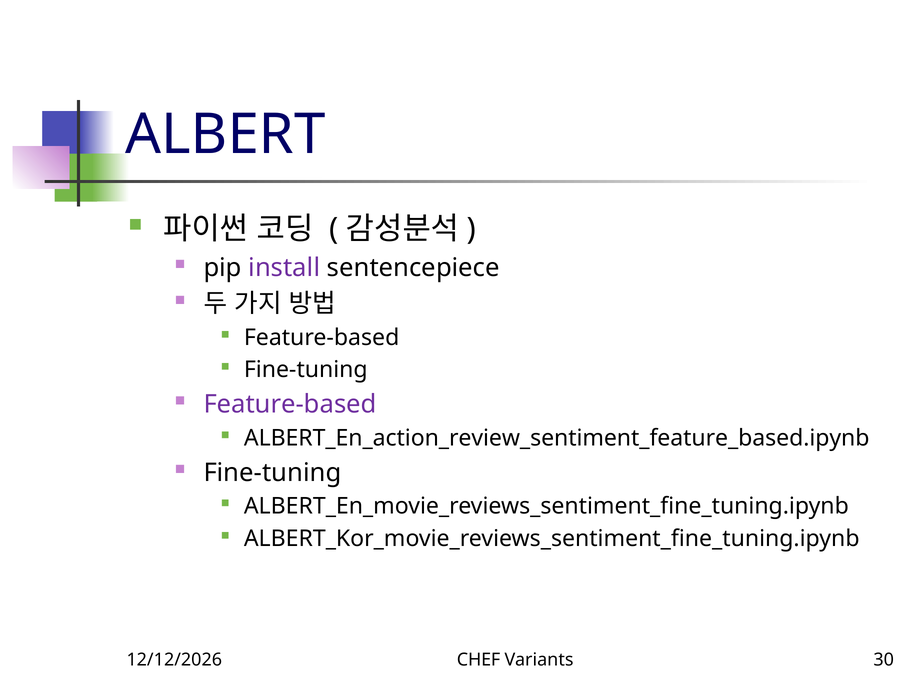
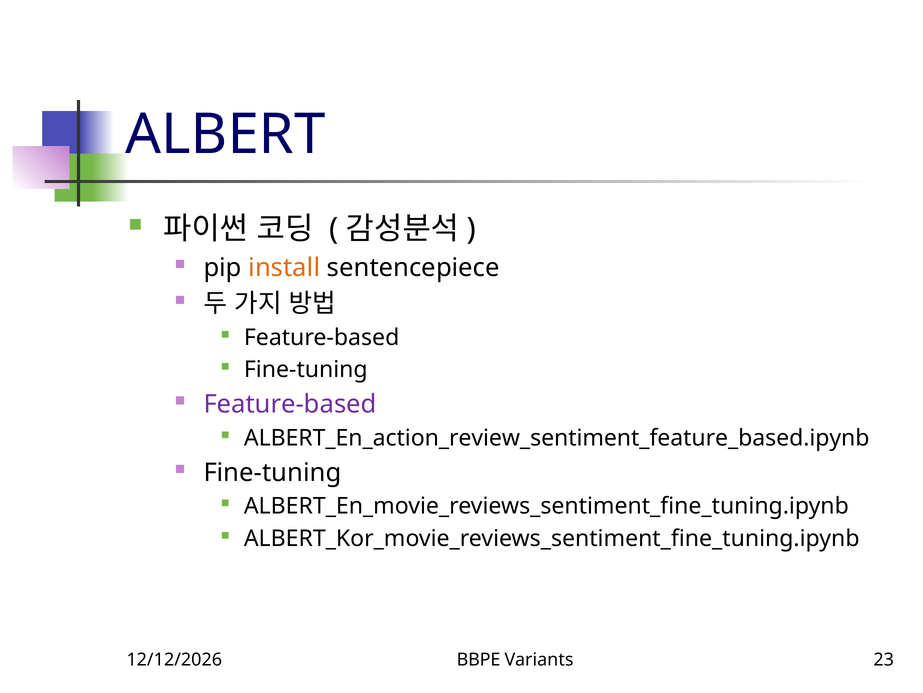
install colour: purple -> orange (284, 268)
CHEF: CHEF -> BBPE (479, 659)
30: 30 -> 23 (884, 659)
